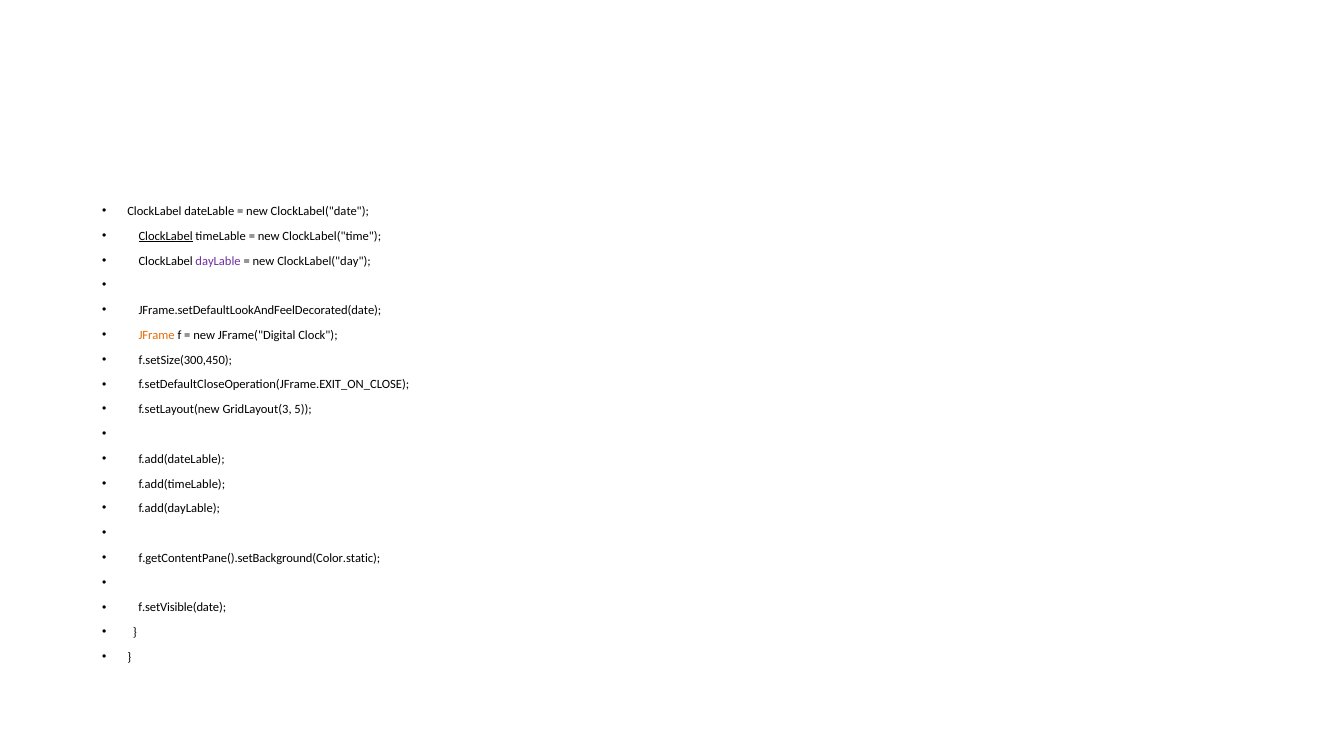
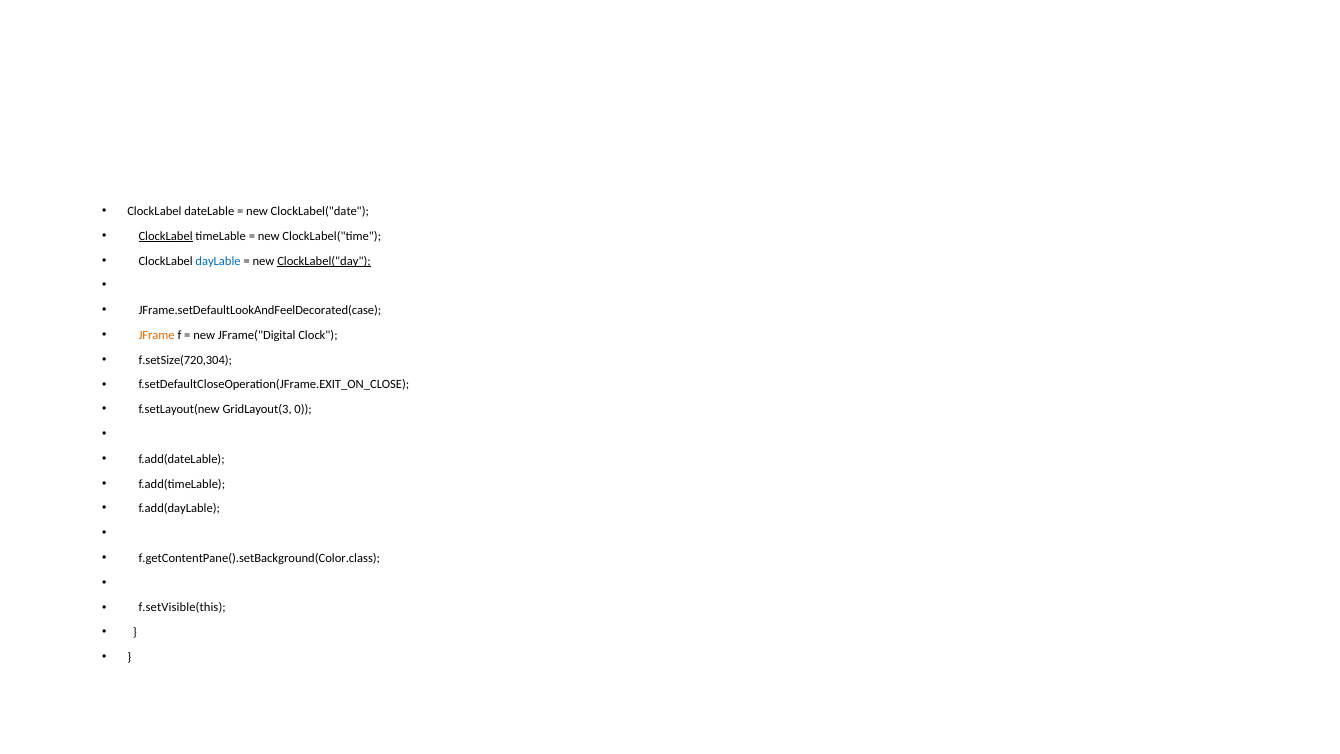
dayLable colour: purple -> blue (218, 261)
ClockLabel("day underline: none -> present (324, 261)
JFrame.setDefaultLookAndFeelDecorated(date: JFrame.setDefaultLookAndFeelDecorated(date -> JFrame.setDefaultLookAndFeelDecorated(case (260, 310)
f.setSize(300,450: f.setSize(300,450 -> f.setSize(720,304 (185, 360)
5: 5 -> 0 (303, 409)
f.getContentPane().setBackground(Color.static: f.getContentPane().setBackground(Color.static -> f.getContentPane().setBackground(Color.class (259, 558)
f.setVisible(date: f.setVisible(date -> f.setVisible(this (182, 608)
